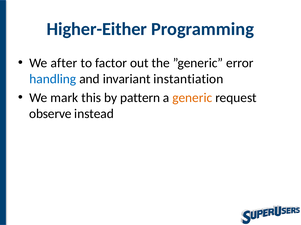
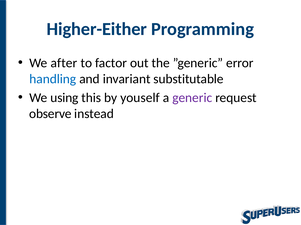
instantiation: instantiation -> substitutable (189, 79)
mark: mark -> using (64, 98)
pattern: pattern -> youself (140, 98)
generic colour: orange -> purple (192, 98)
